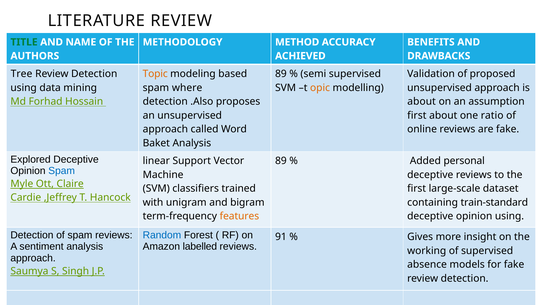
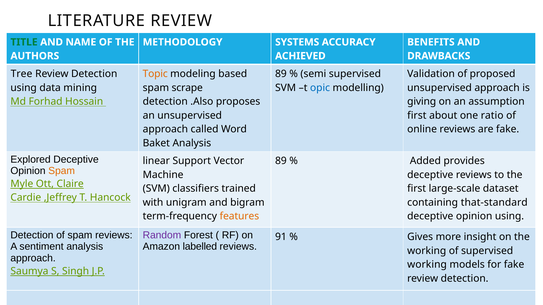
METHOD: METHOD -> SYSTEMS (297, 42)
where: where -> scrape (187, 88)
opic colour: orange -> blue (320, 88)
about: about -> giving (422, 102)
personal: personal -> provides (464, 161)
Spam colour: blue -> orange (62, 171)
train-standard: train-standard -> that-standard (494, 203)
Random colour: blue -> purple (162, 236)
absence: absence -> working (427, 265)
